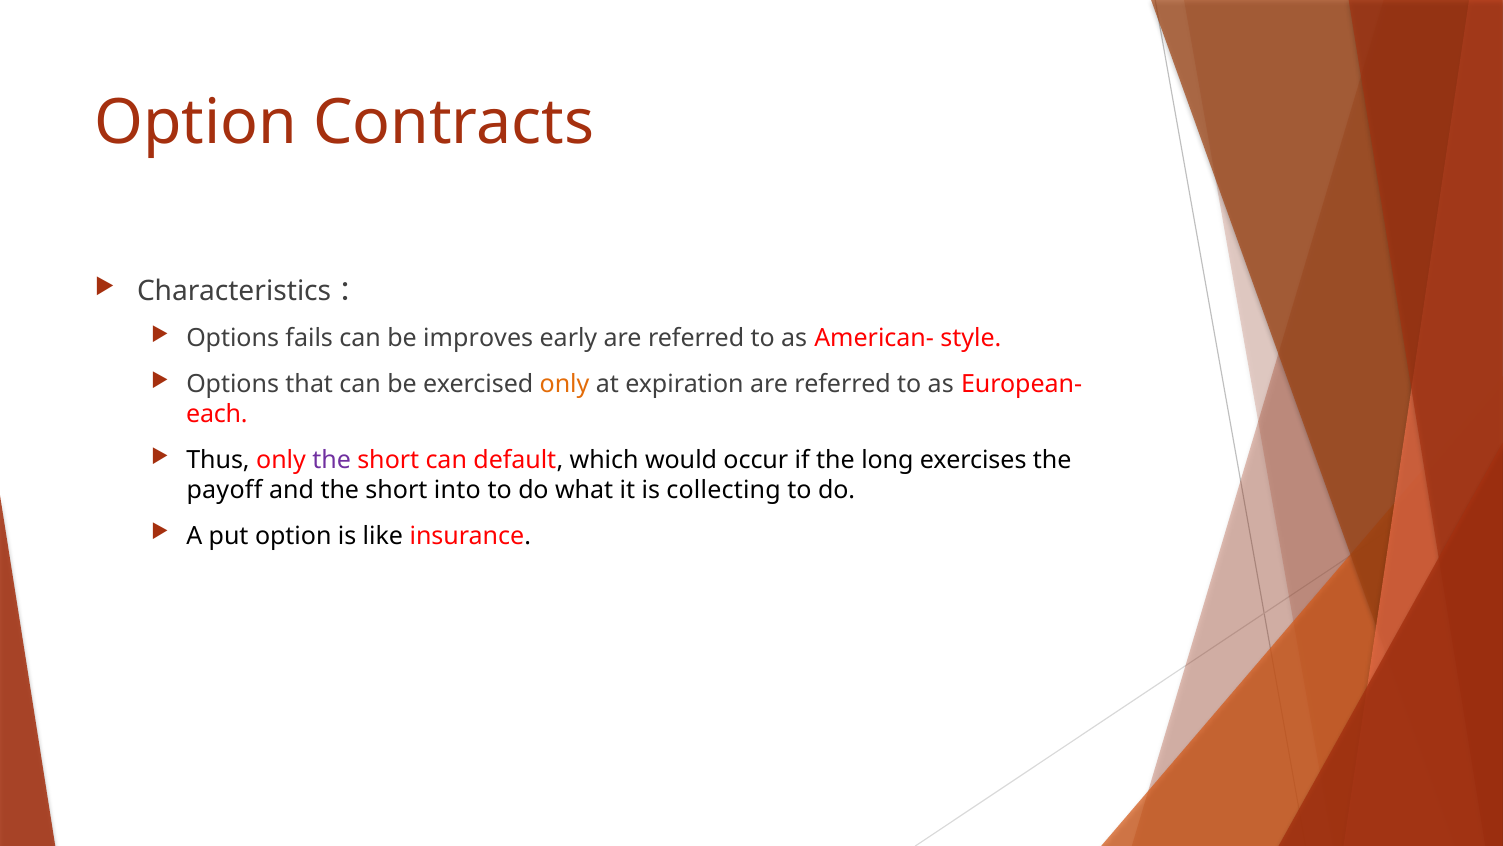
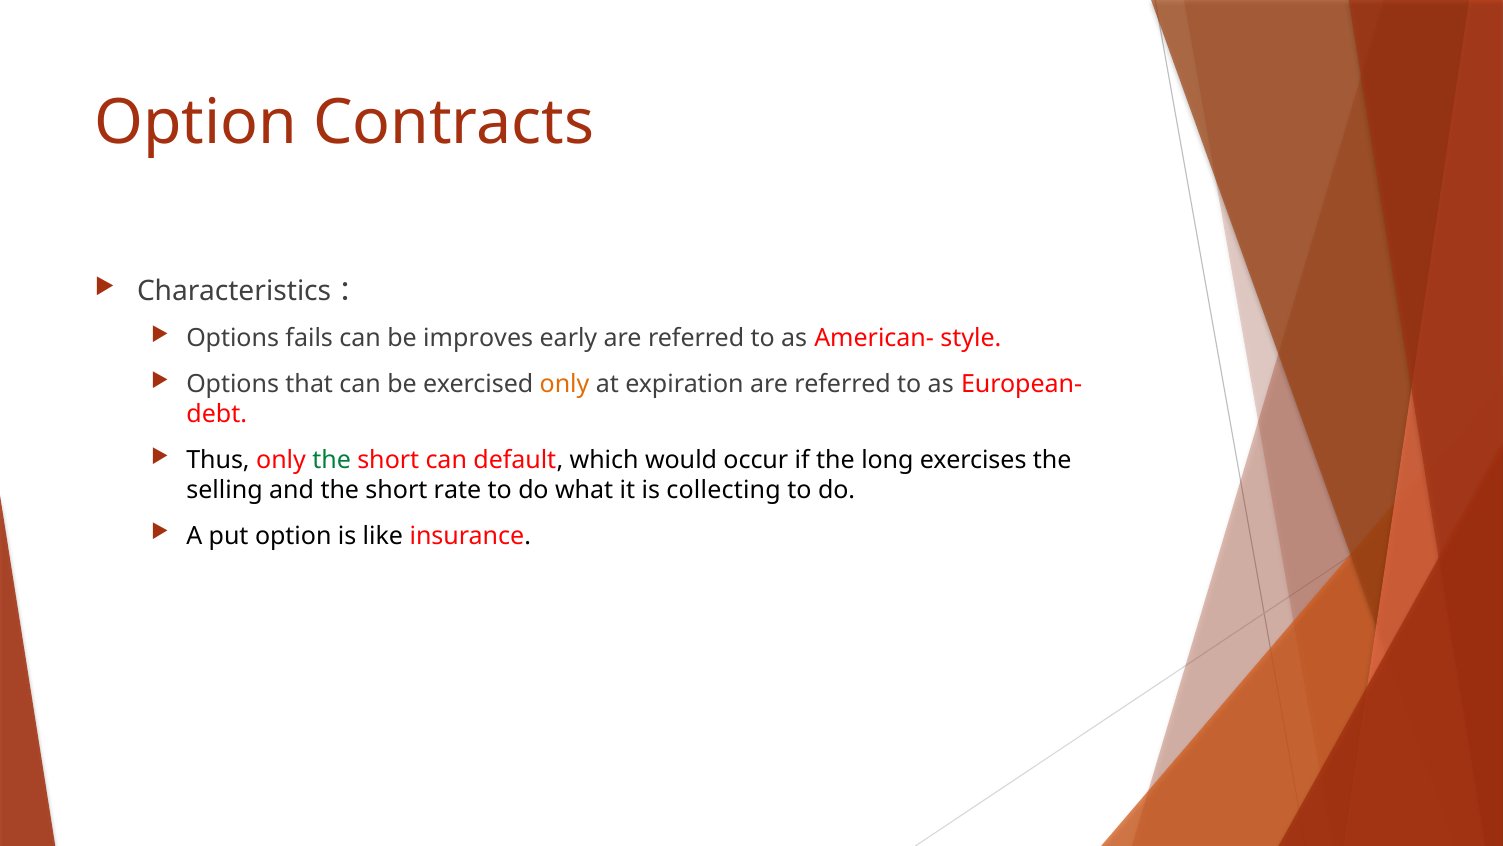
each: each -> debt (217, 414)
the colour: purple -> green (332, 460)
payoff: payoff -> selling (225, 490)
into: into -> rate (457, 490)
